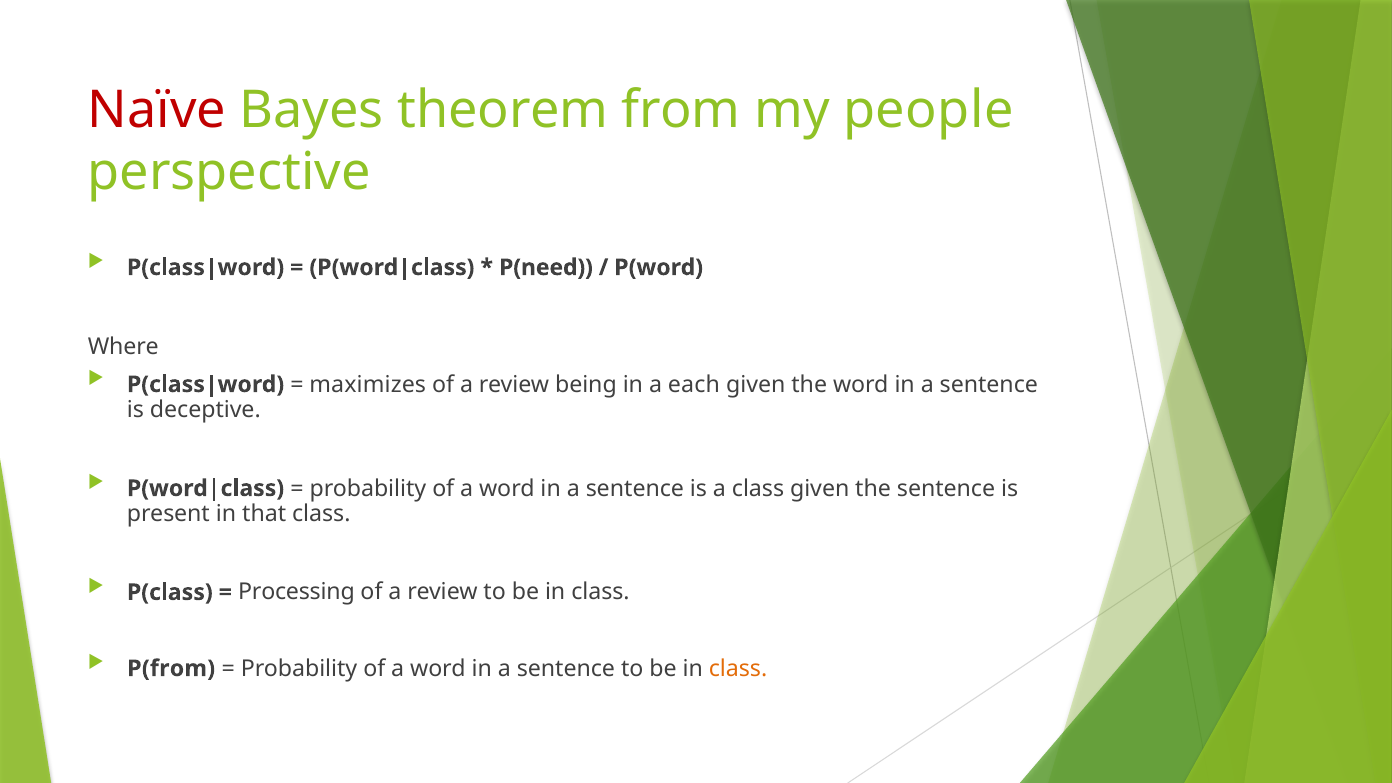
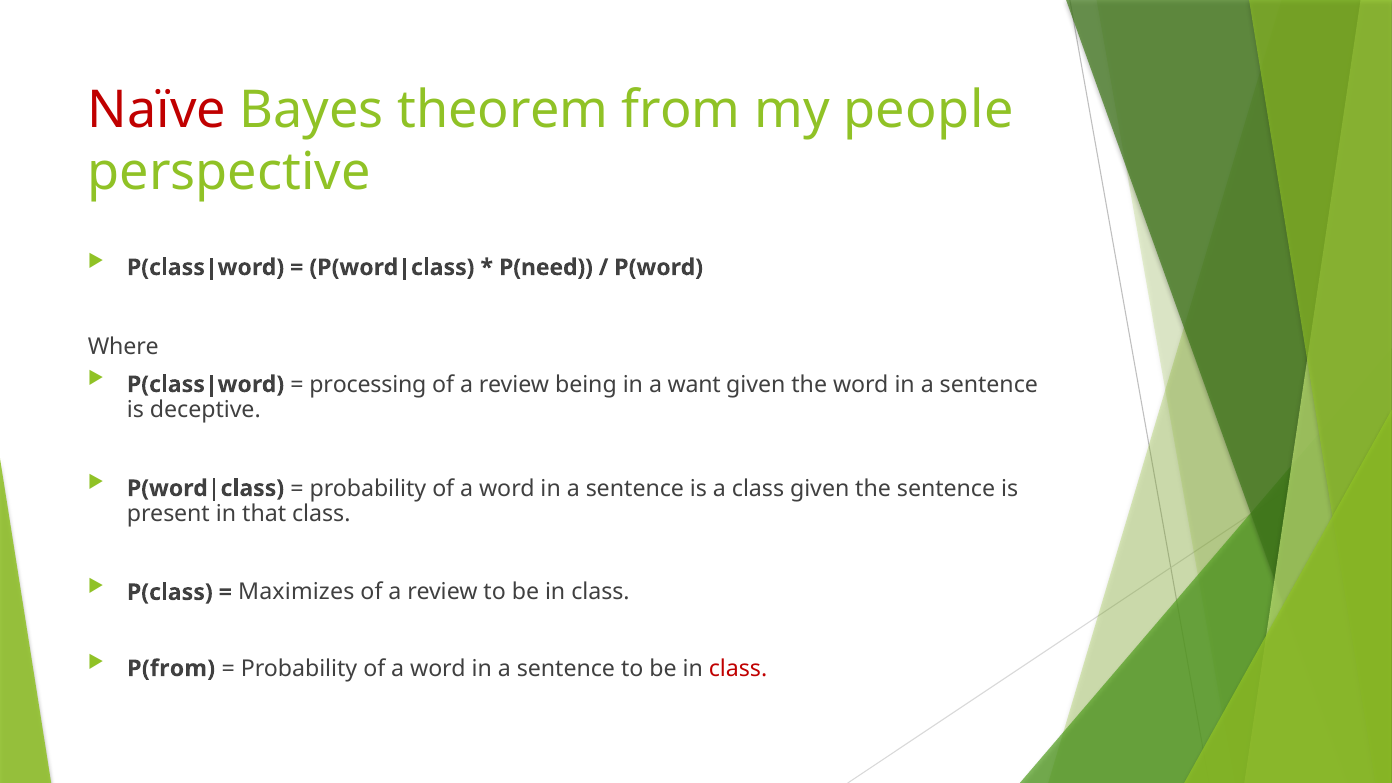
maximizes: maximizes -> processing (368, 384)
each: each -> want (694, 384)
Processing: Processing -> Maximizes (296, 592)
class colour: orange -> red (738, 668)
